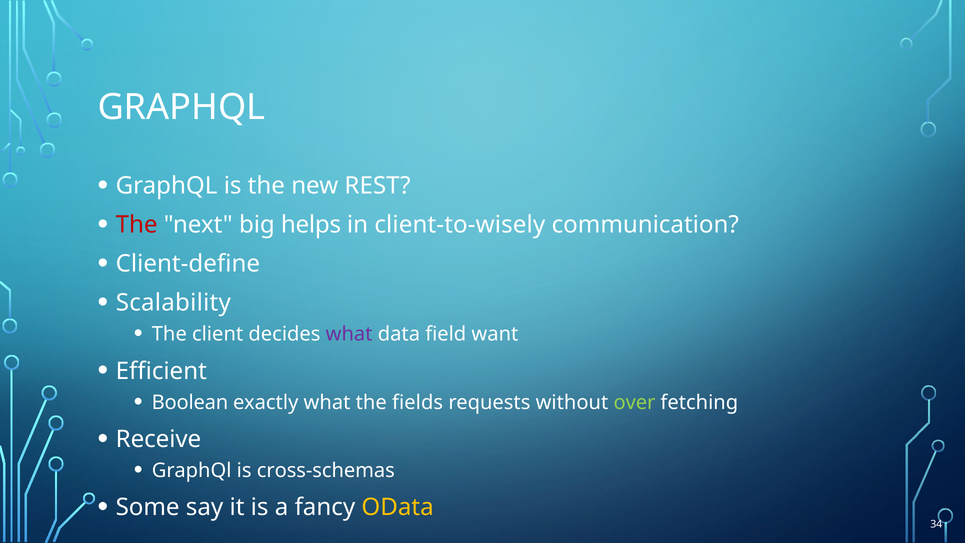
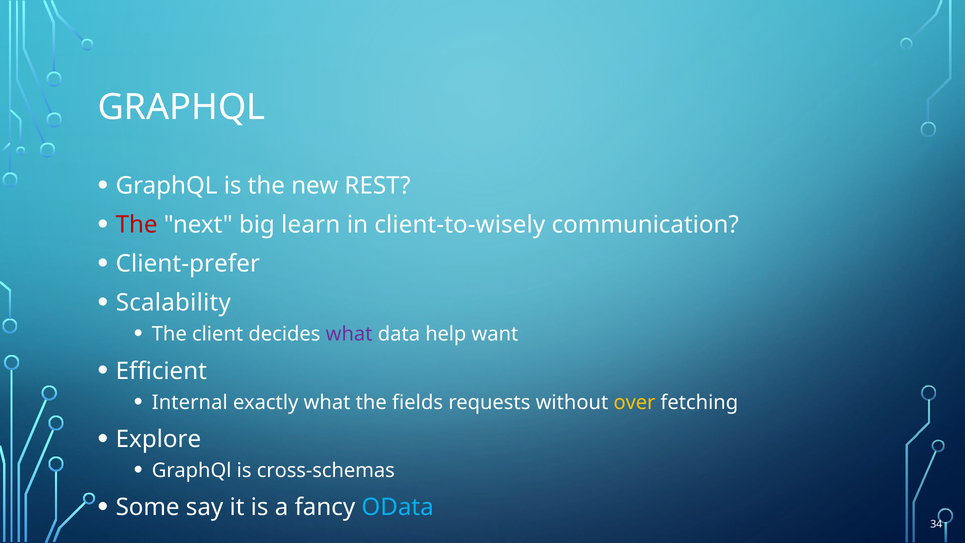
helps: helps -> learn (311, 225)
Client-define: Client-define -> Client-prefer (188, 264)
field: field -> help (446, 334)
Boolean: Boolean -> Internal (190, 402)
over colour: light green -> yellow (634, 402)
Receive: Receive -> Explore (158, 439)
OData colour: yellow -> light blue (398, 507)
